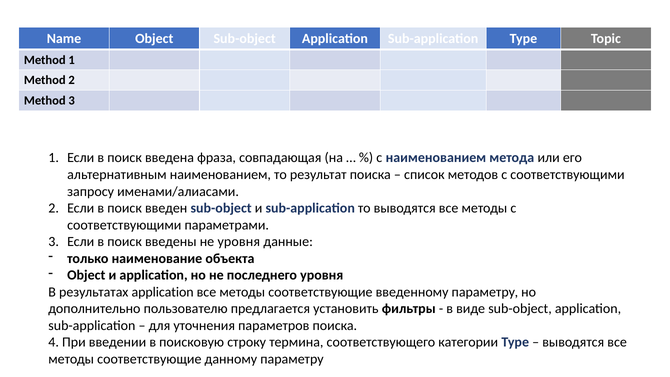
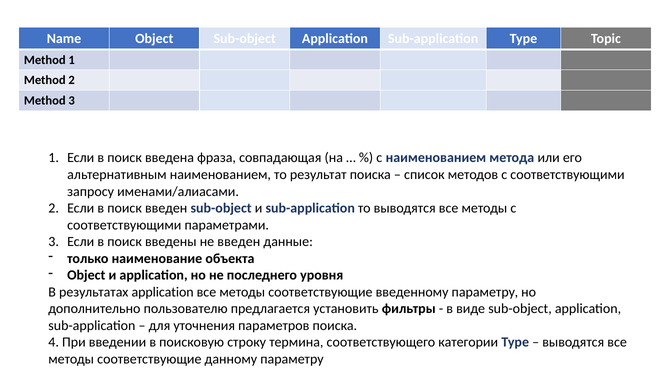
не уровня: уровня -> введен (239, 242)
